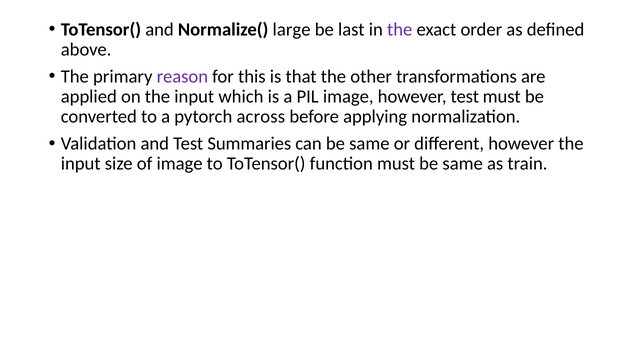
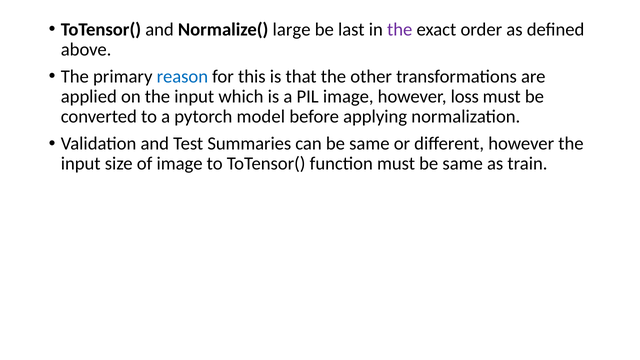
reason colour: purple -> blue (182, 76)
however test: test -> loss (465, 97)
across: across -> model (261, 117)
